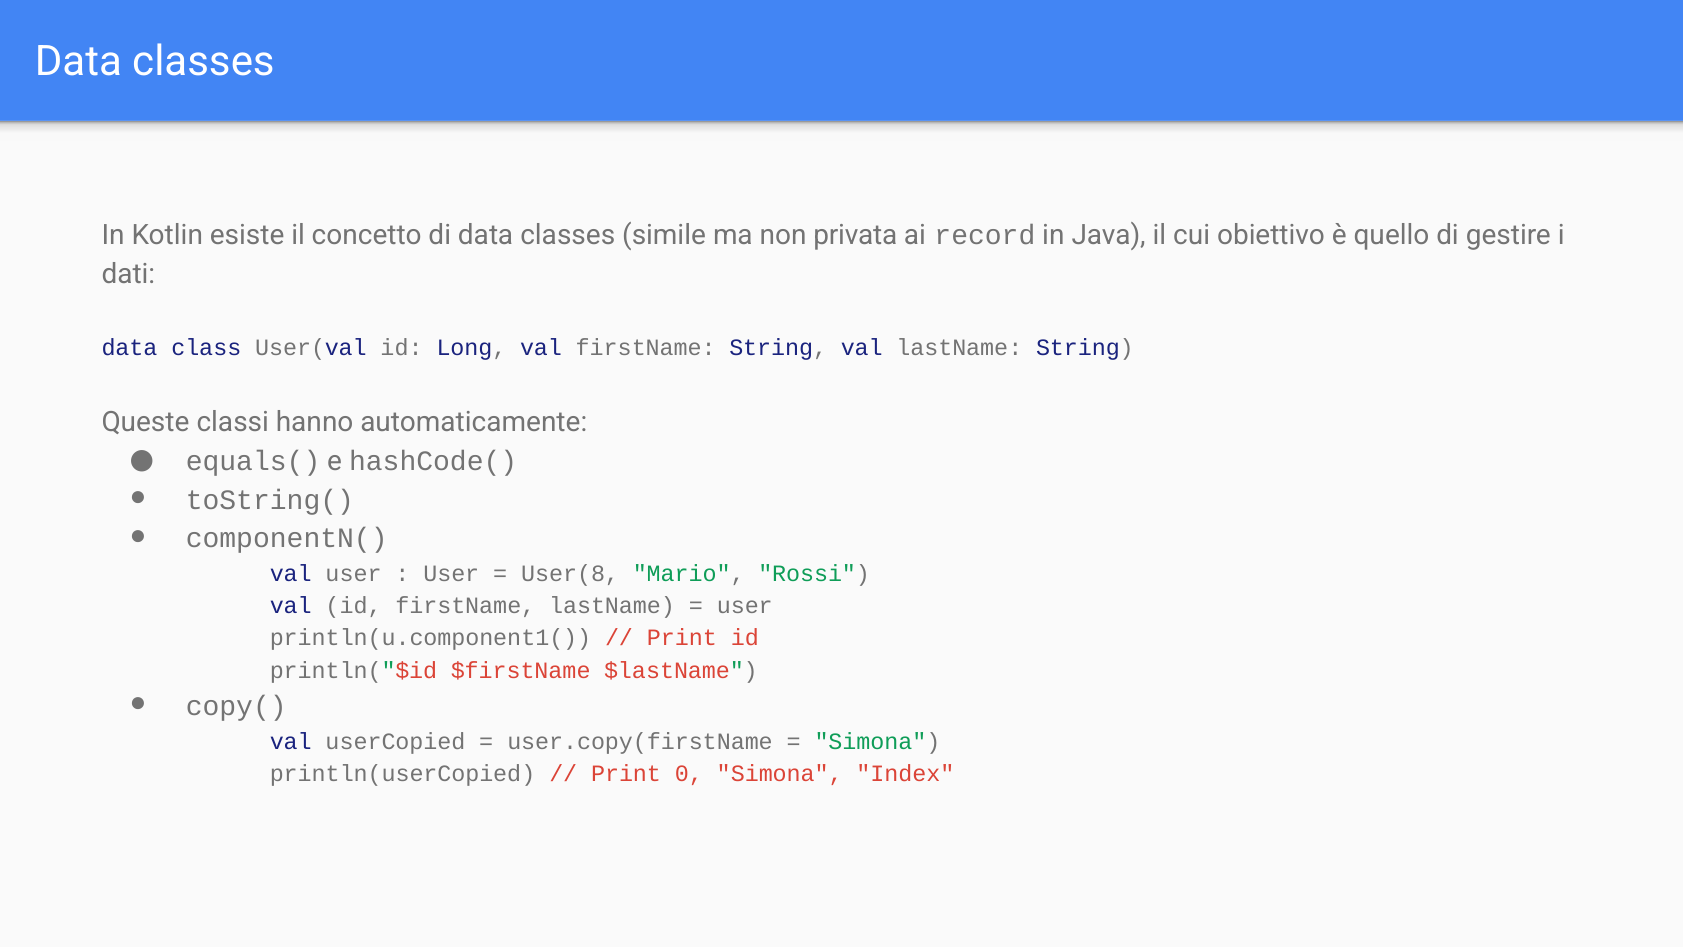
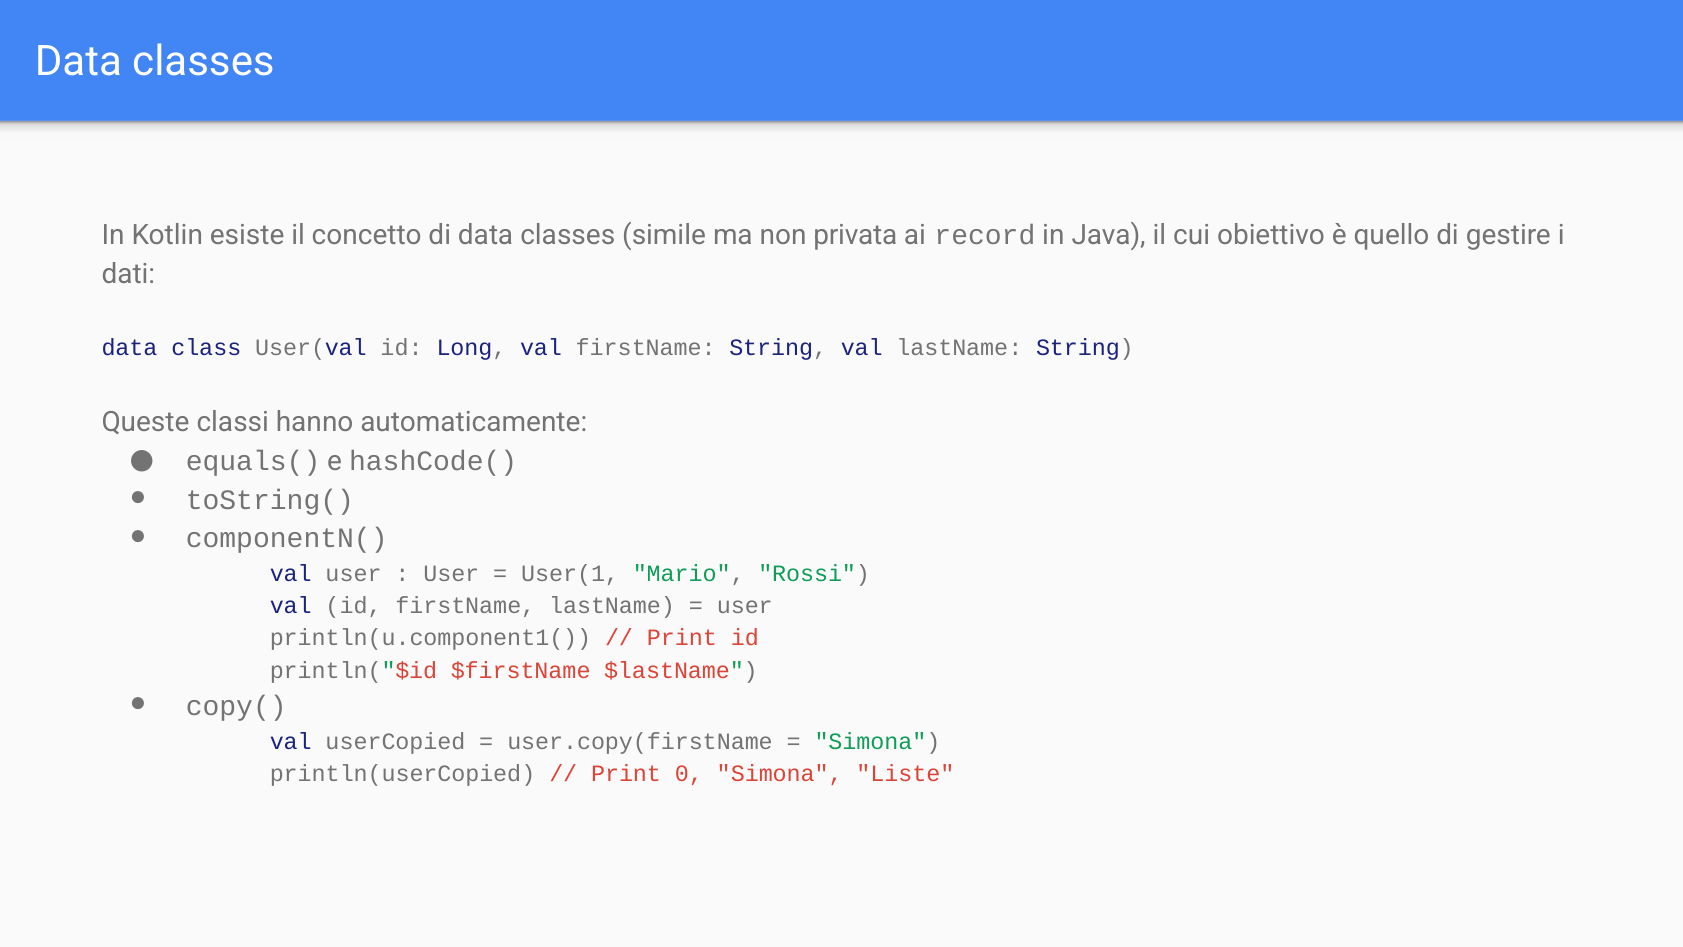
User(8: User(8 -> User(1 (570, 573)
Index: Index -> Liste (905, 773)
